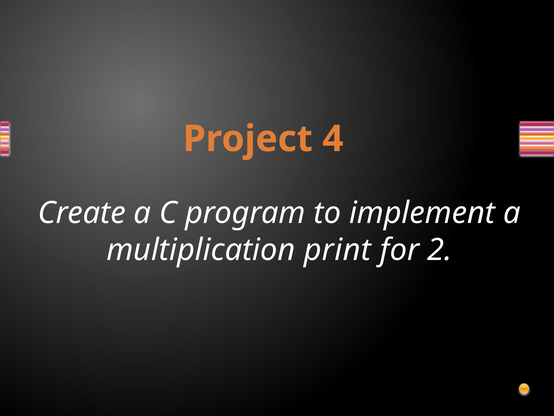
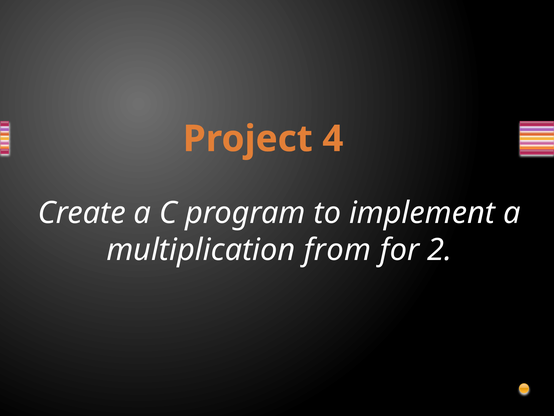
print: print -> from (338, 250)
